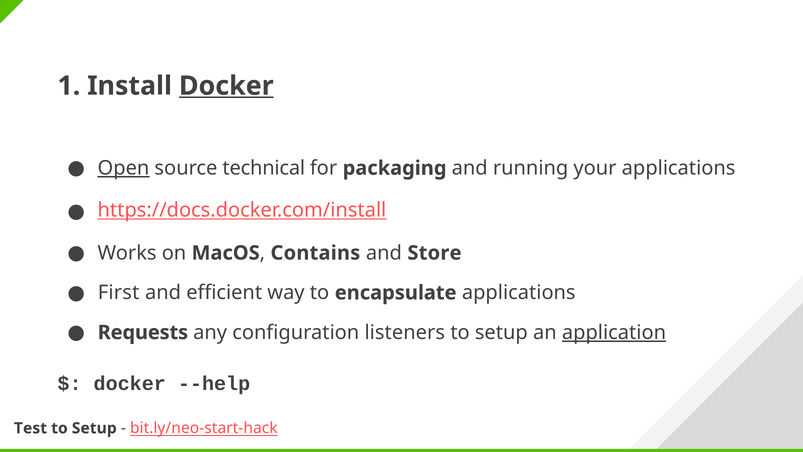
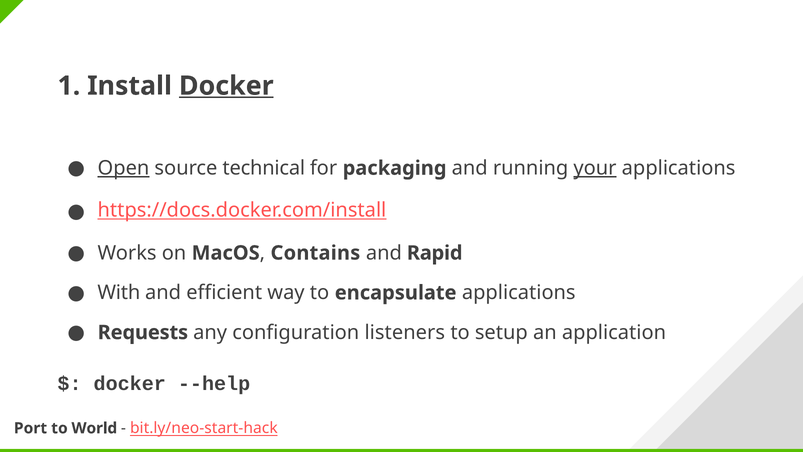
your underline: none -> present (595, 168)
Store: Store -> Rapid (435, 253)
First: First -> With (119, 293)
application underline: present -> none (614, 332)
Test: Test -> Port (30, 428)
Setup: Setup -> World (94, 428)
